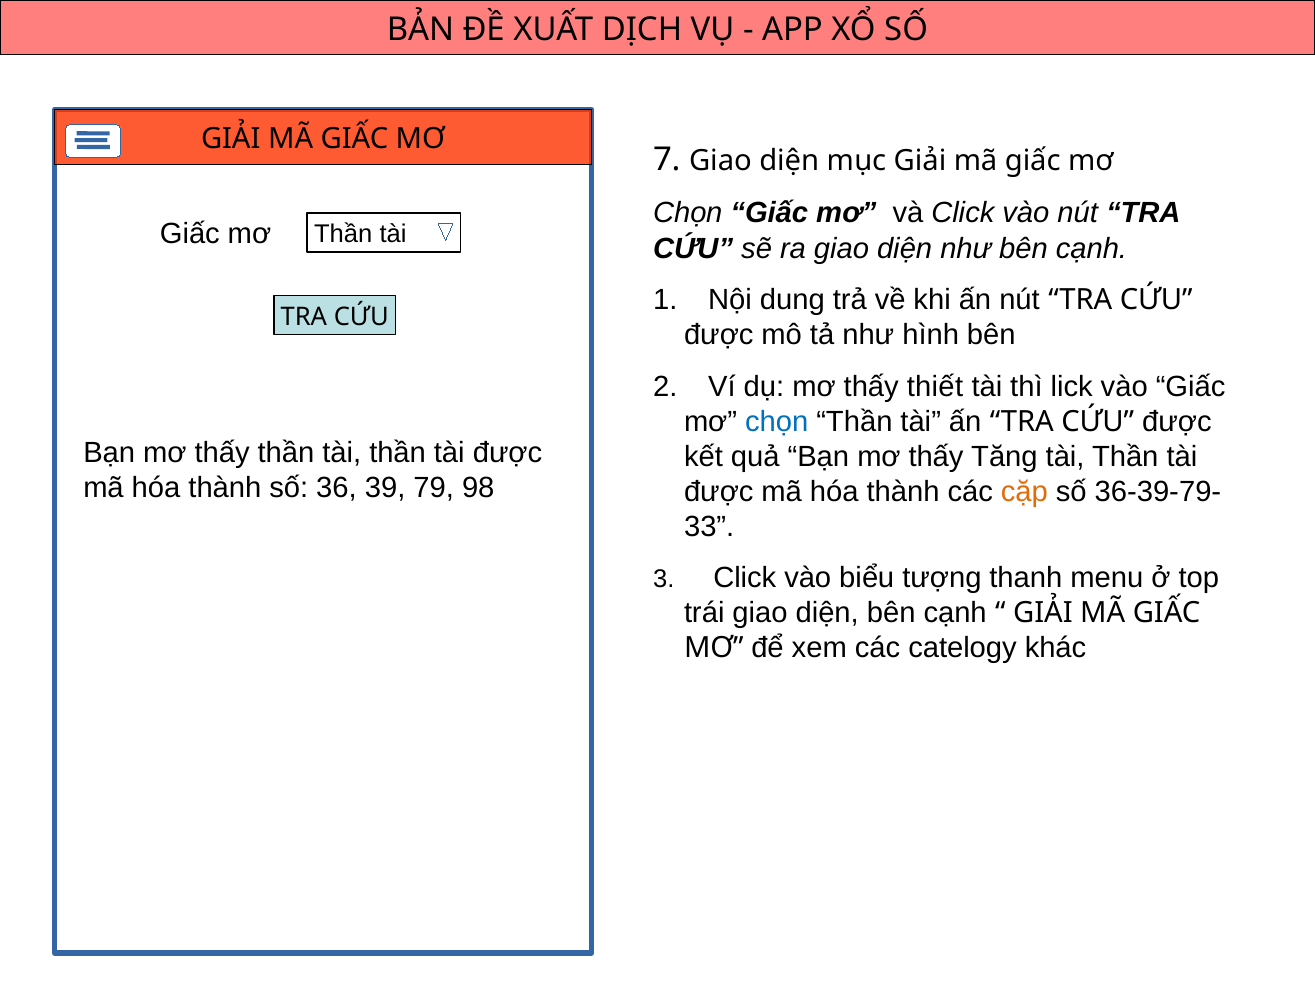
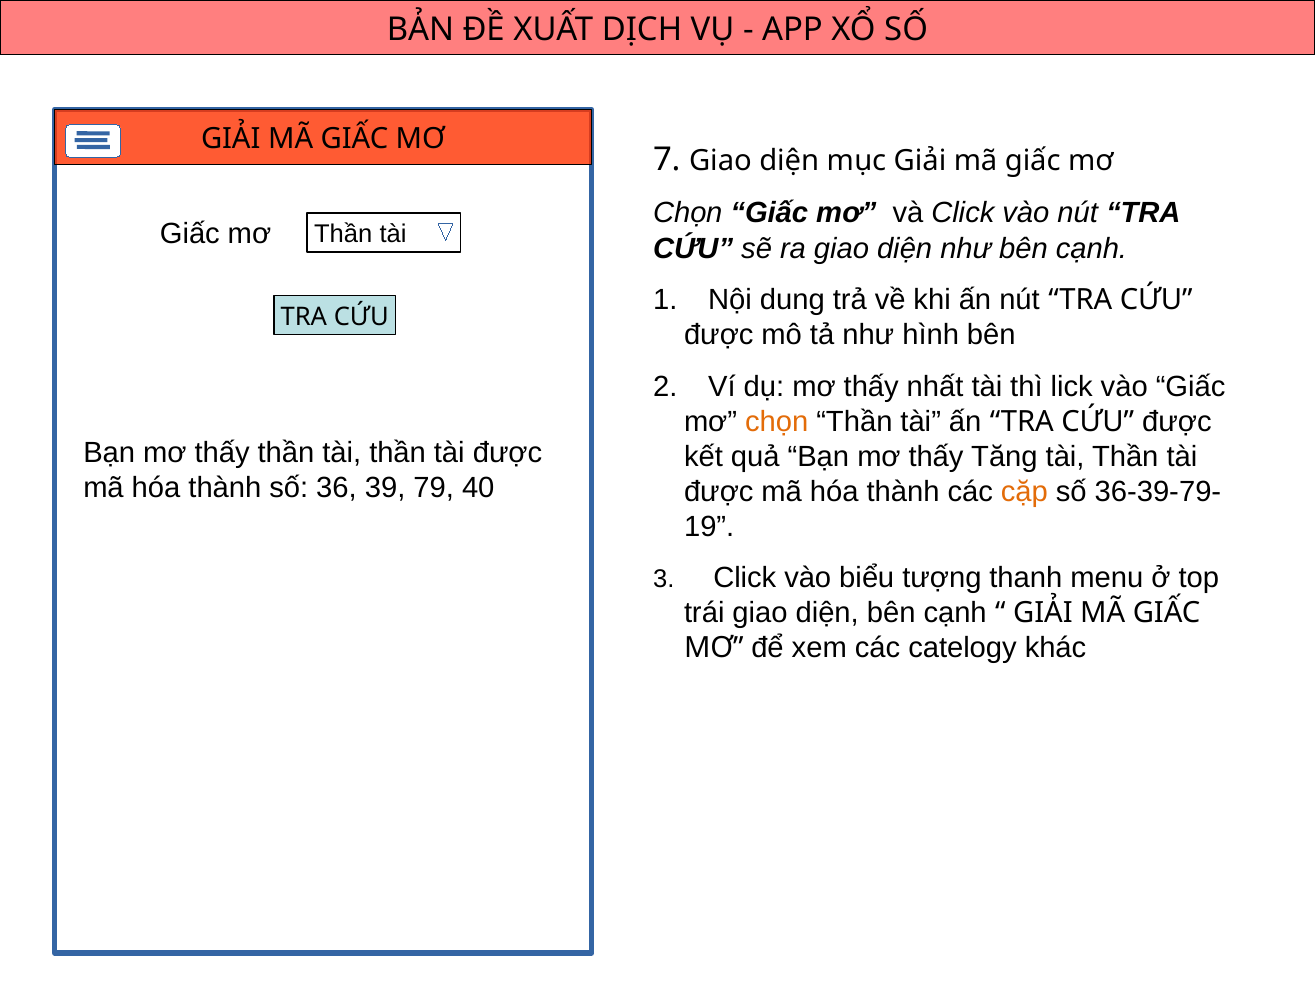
thiết: thiết -> nhất (935, 387)
chọn colour: blue -> orange (777, 422)
98: 98 -> 40 (478, 488)
33: 33 -> 19 (709, 527)
